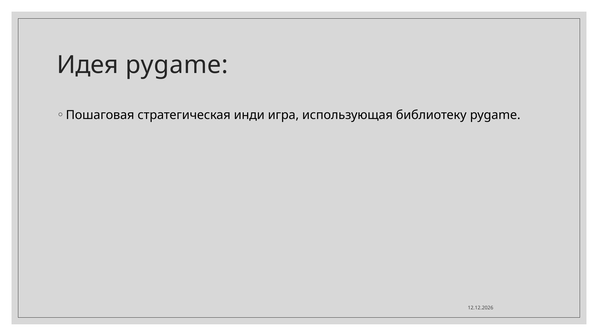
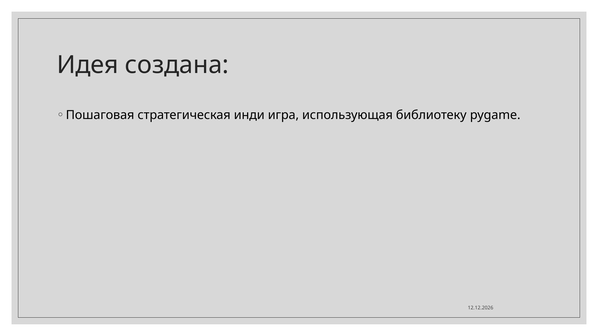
Идея pygame: pygame -> создана (177, 65)
